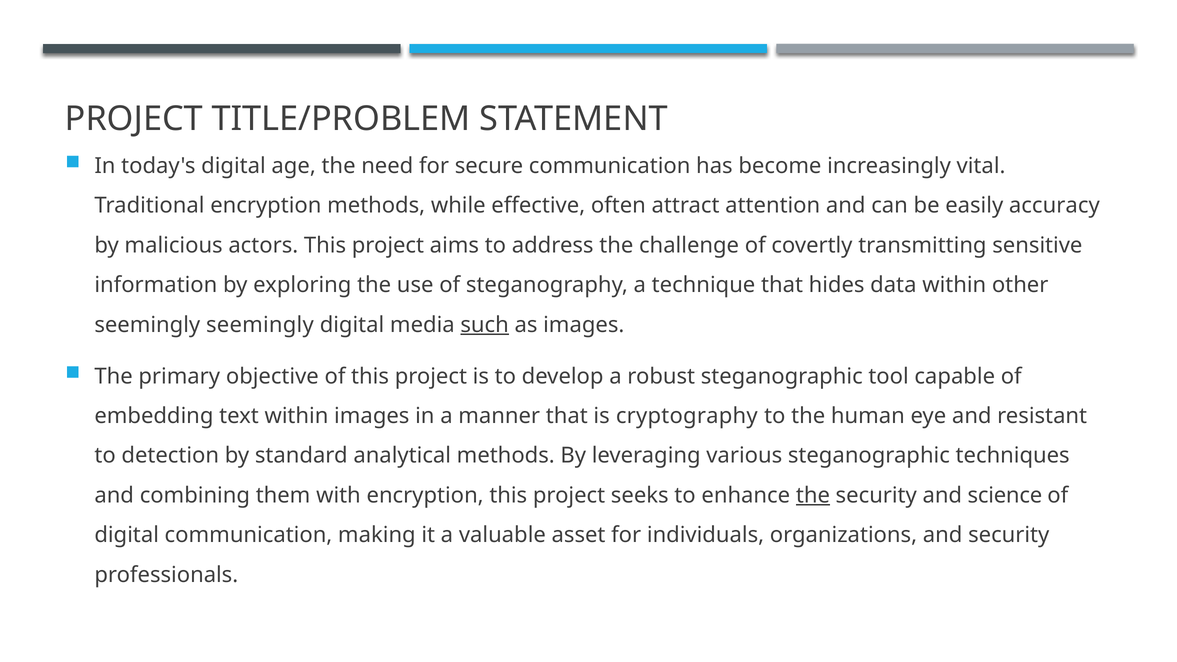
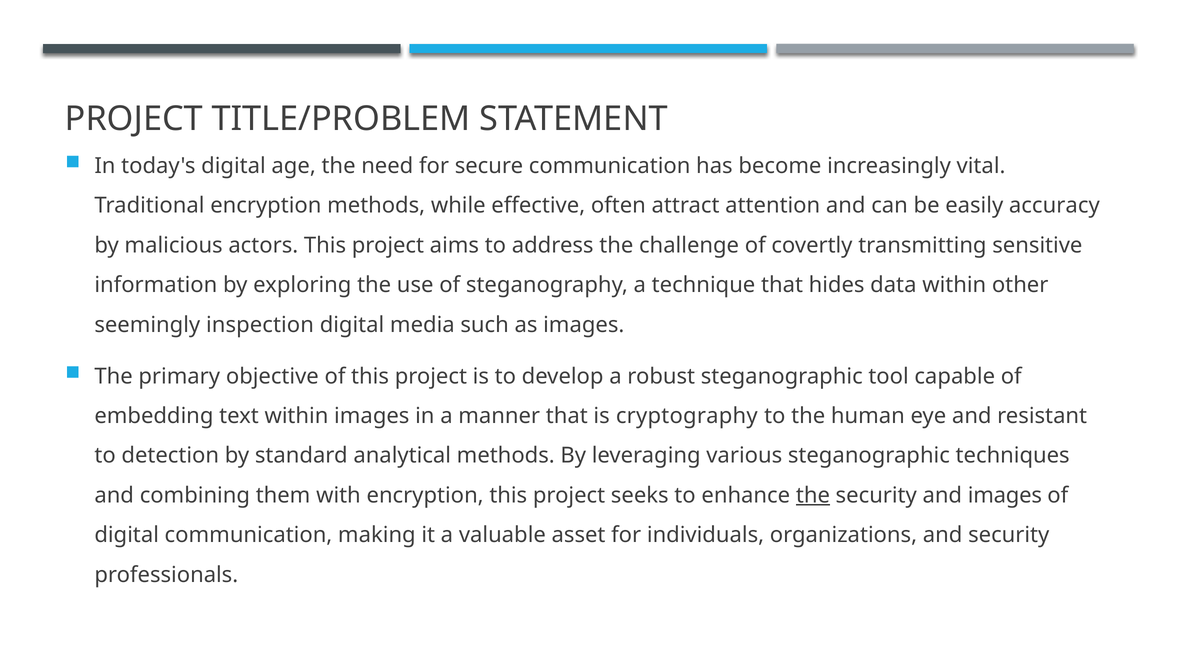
seemingly seemingly: seemingly -> inspection (260, 325)
such underline: present -> none (485, 325)
and science: science -> images (1005, 495)
